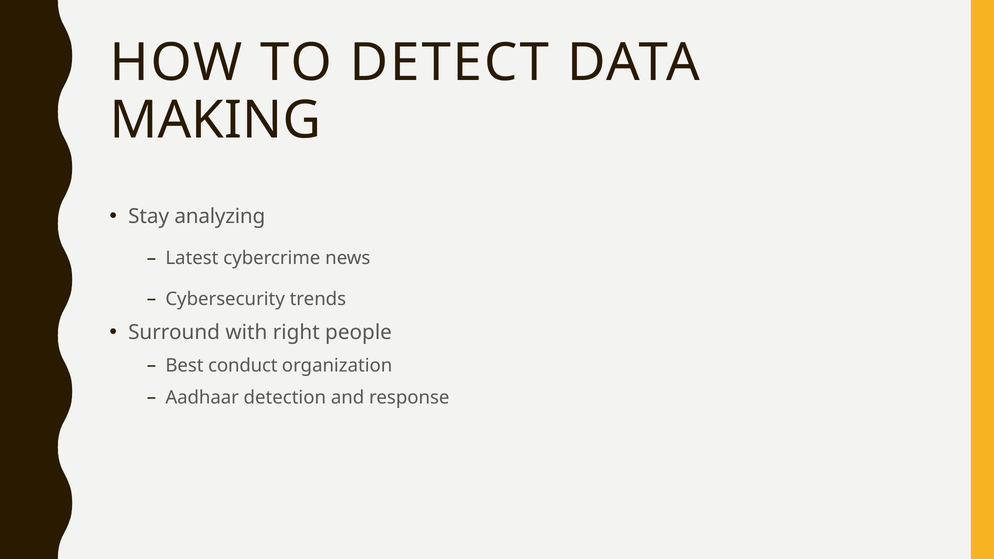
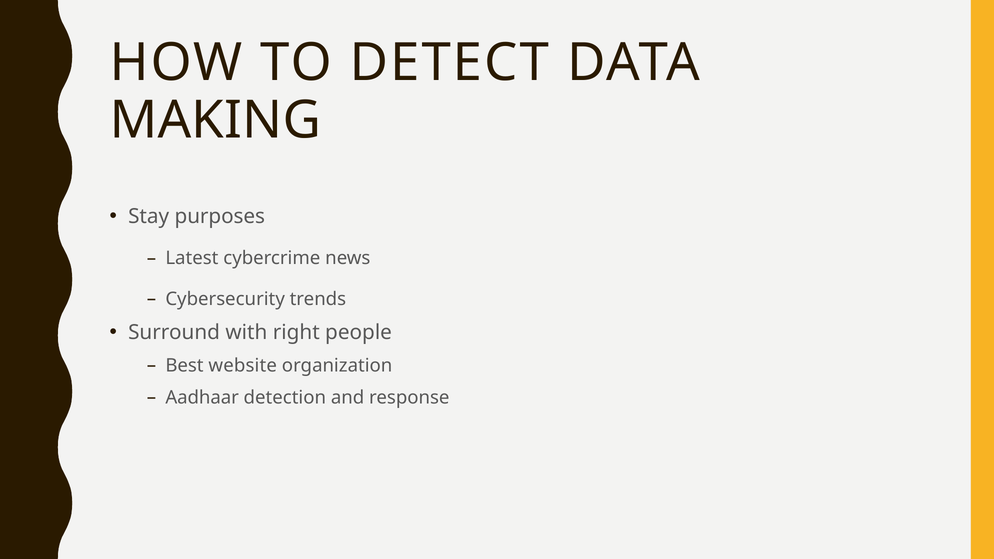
analyzing: analyzing -> purposes (220, 216)
conduct: conduct -> website (243, 366)
